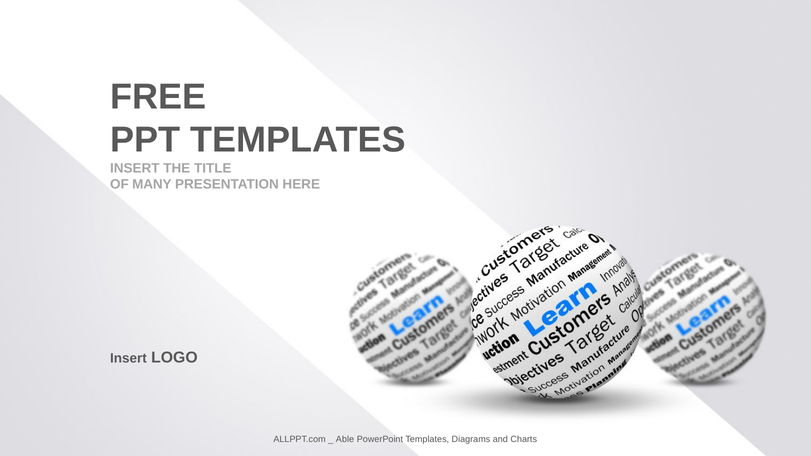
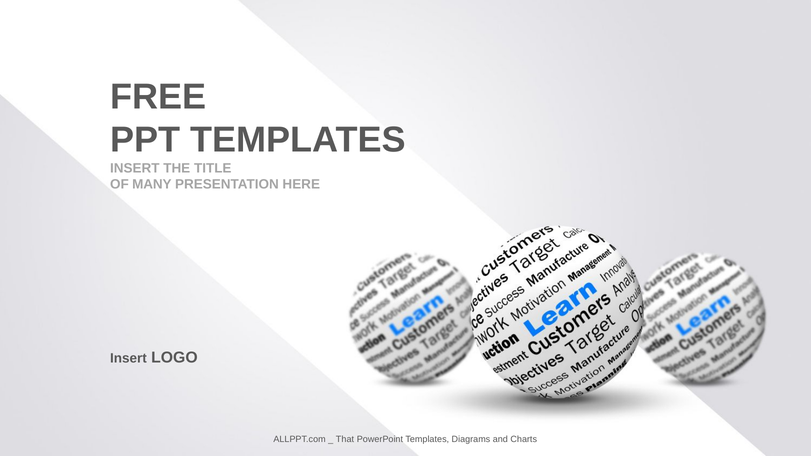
Able: Able -> That (345, 440)
